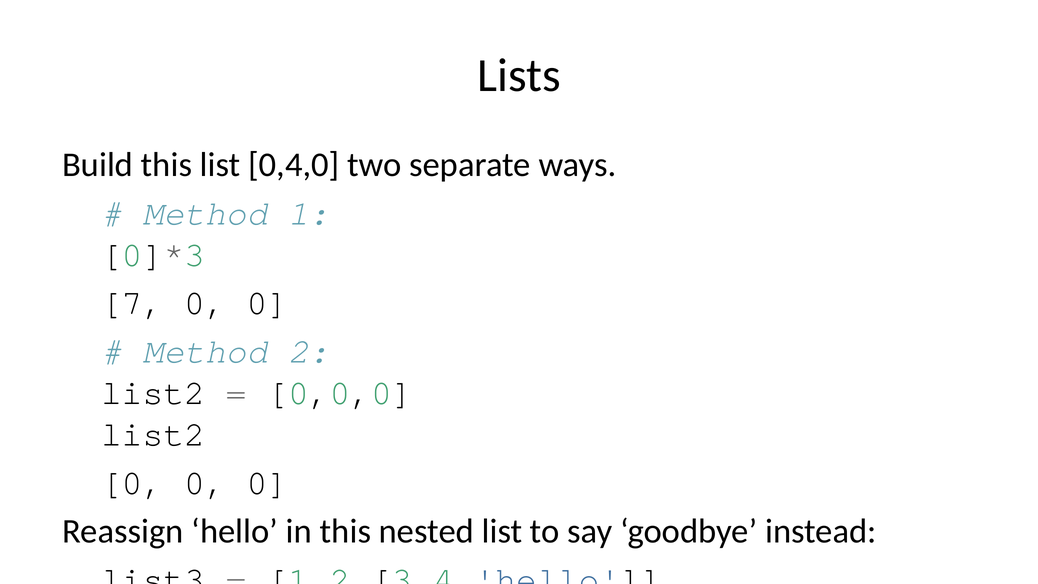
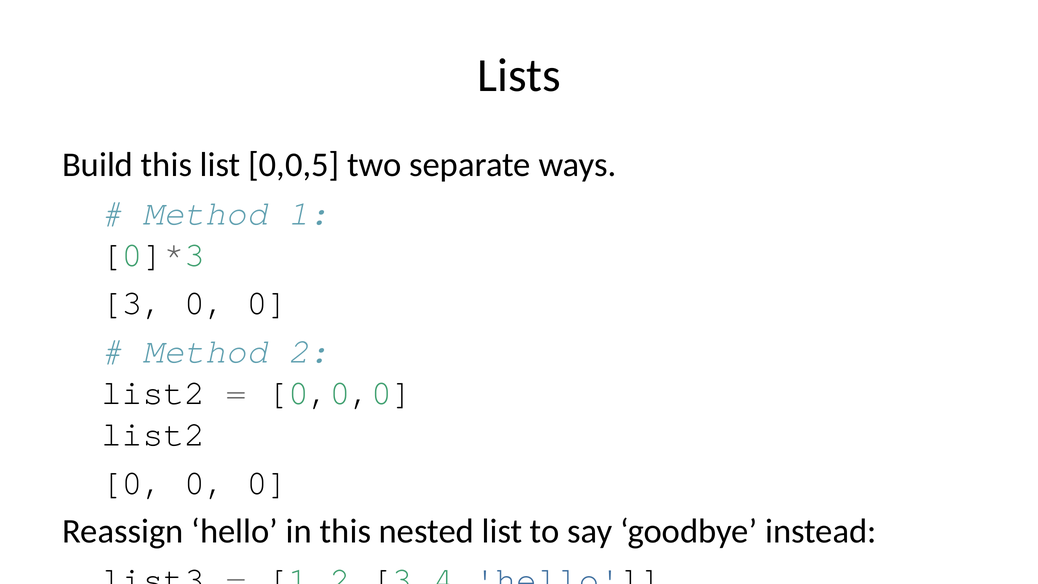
0,4,0: 0,4,0 -> 0,0,5 (294, 165)
7: 7 -> 3 (132, 303)
